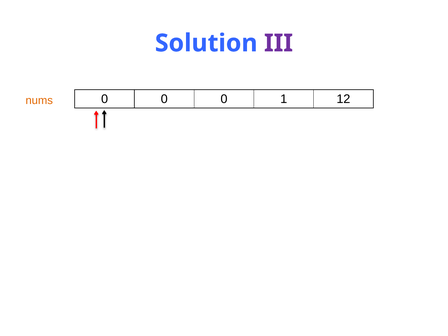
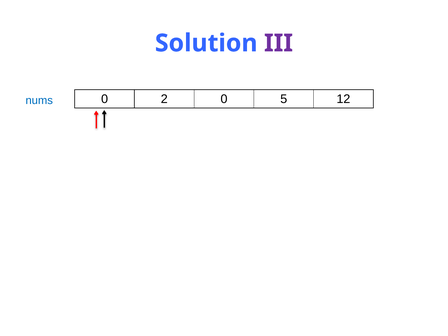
0: 0 -> 2 (164, 99)
1: 1 -> 5 (284, 99)
nums colour: orange -> blue (39, 100)
